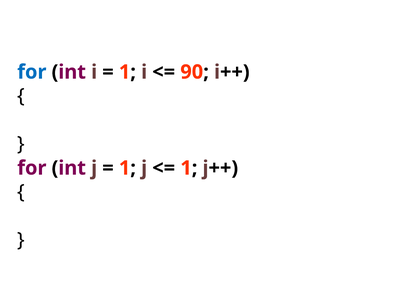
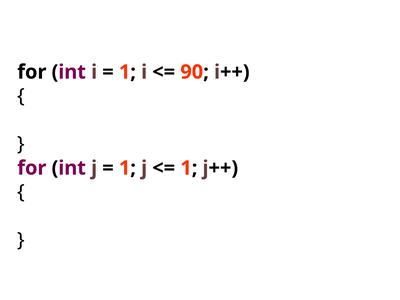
for colour: blue -> black (32, 72)
